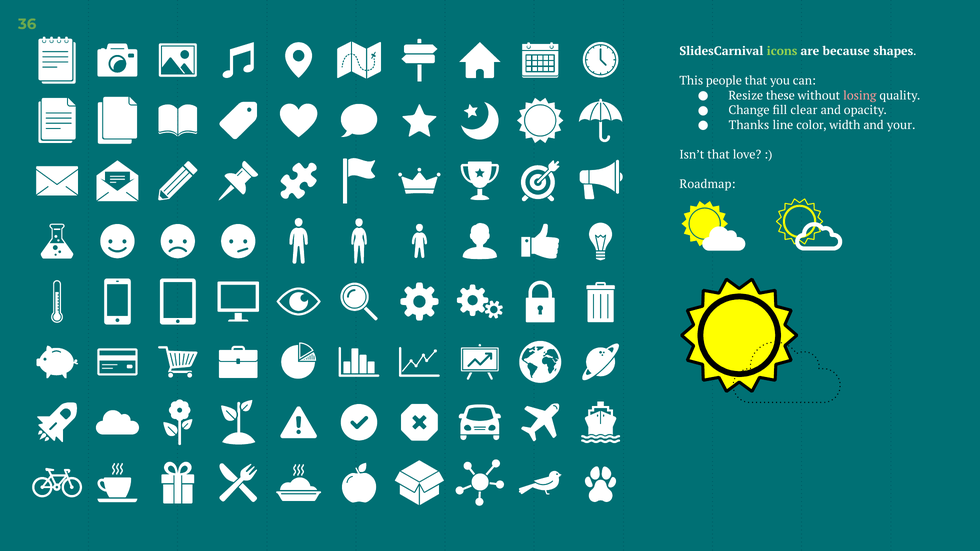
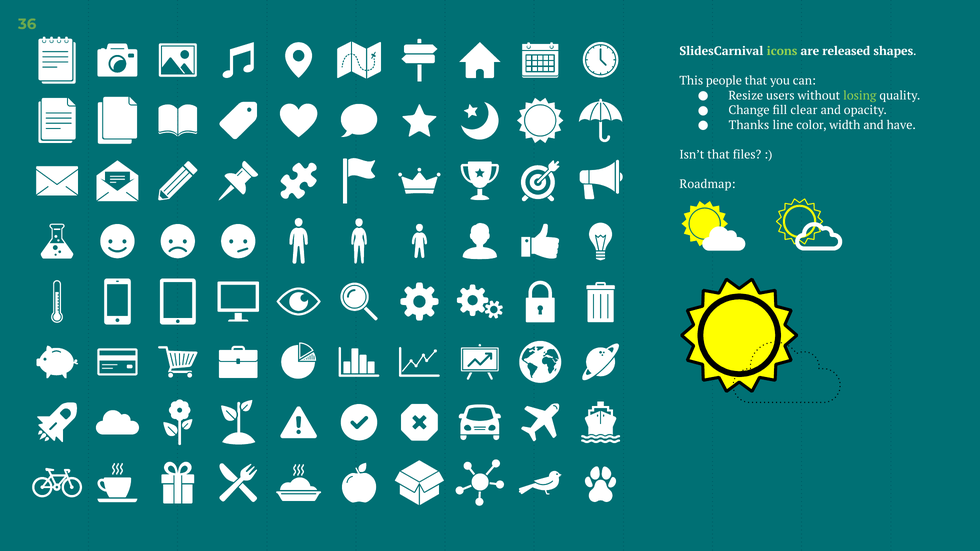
because: because -> released (846, 51)
these: these -> users (780, 96)
losing colour: pink -> light green (860, 96)
your: your -> have (901, 125)
love: love -> files (747, 155)
